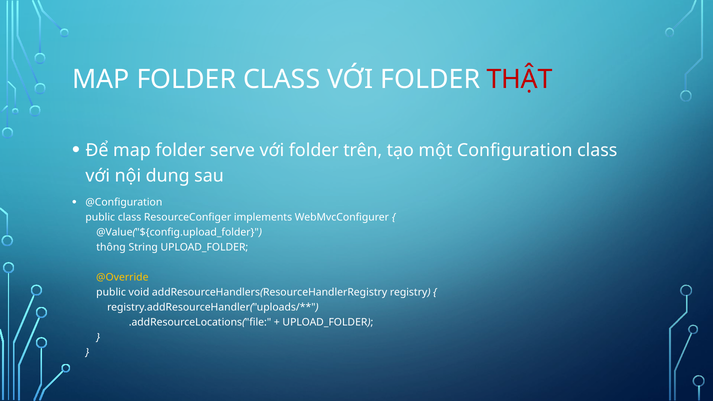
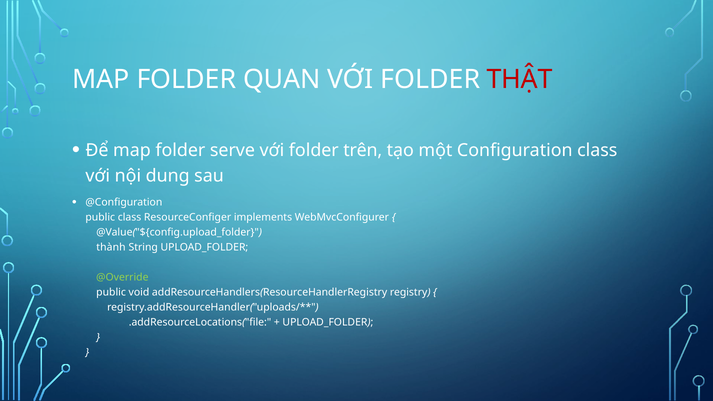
FOLDER CLASS: CLASS -> QUAN (282, 79)
thông: thông -> thành (111, 247)
@Override colour: yellow -> light green (122, 277)
